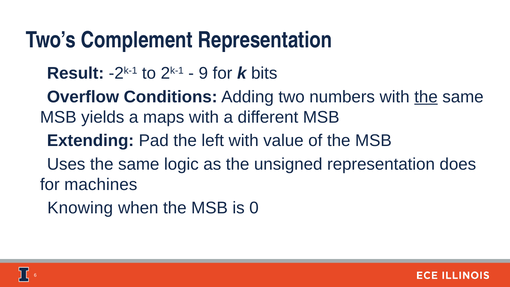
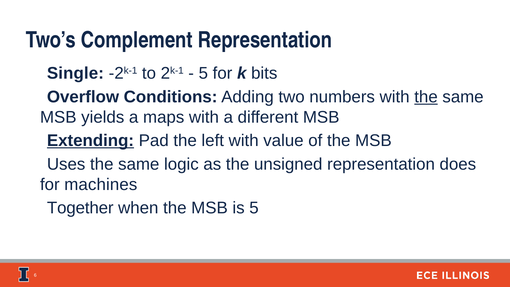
Result: Result -> Single (75, 73)
9: 9 -> 5 (203, 73)
Extending underline: none -> present (90, 141)
Knowing: Knowing -> Together (80, 208)
is 0: 0 -> 5 (254, 208)
